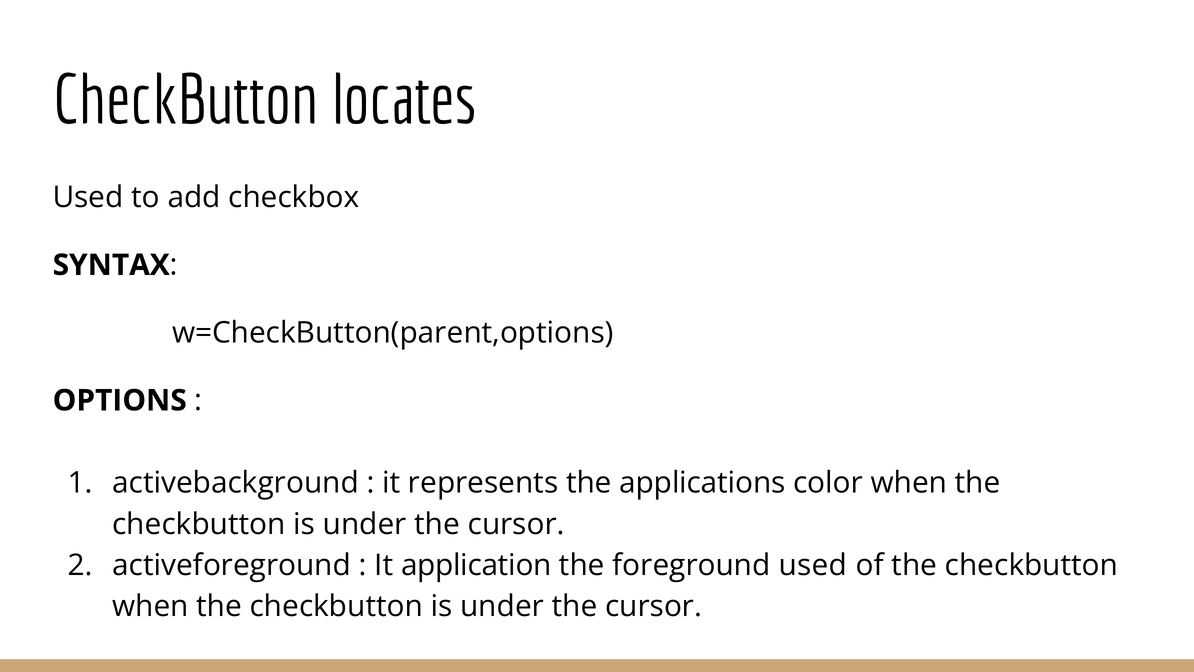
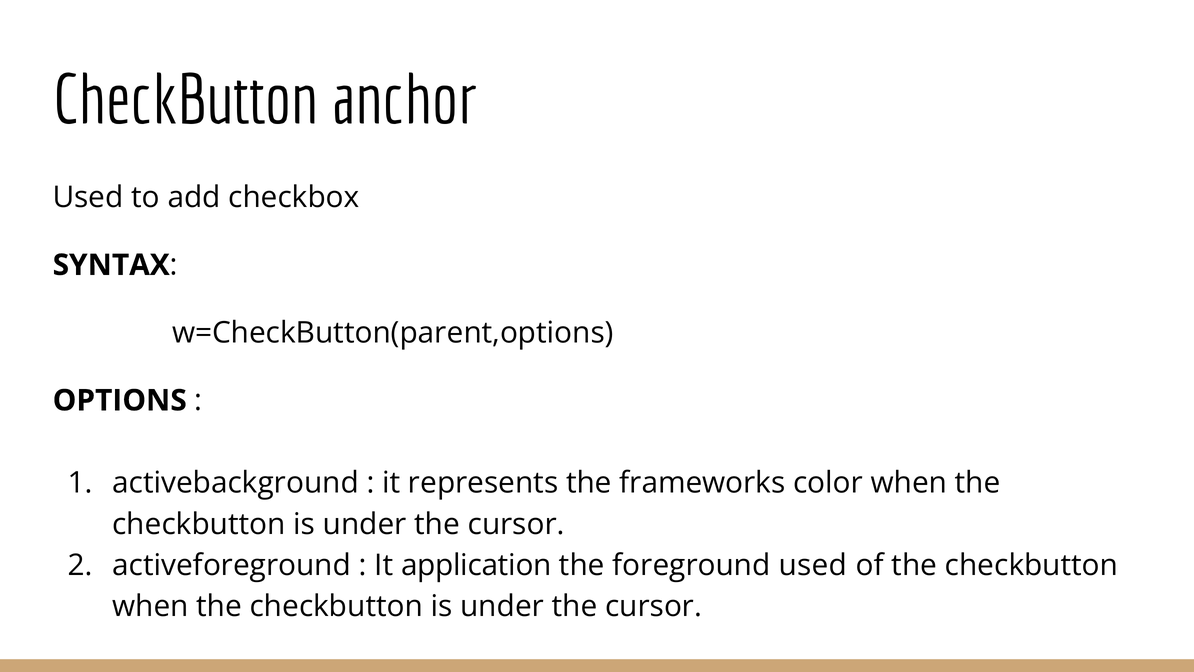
locates: locates -> anchor (404, 101)
applications: applications -> frameworks (702, 483)
